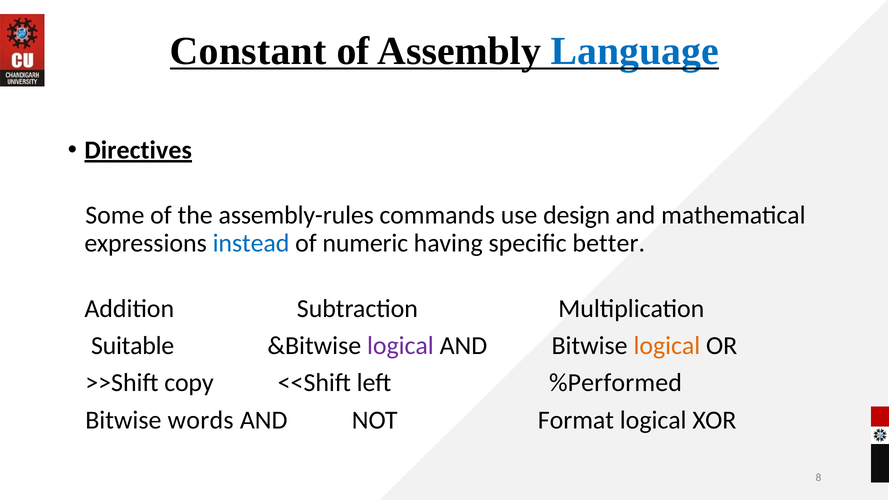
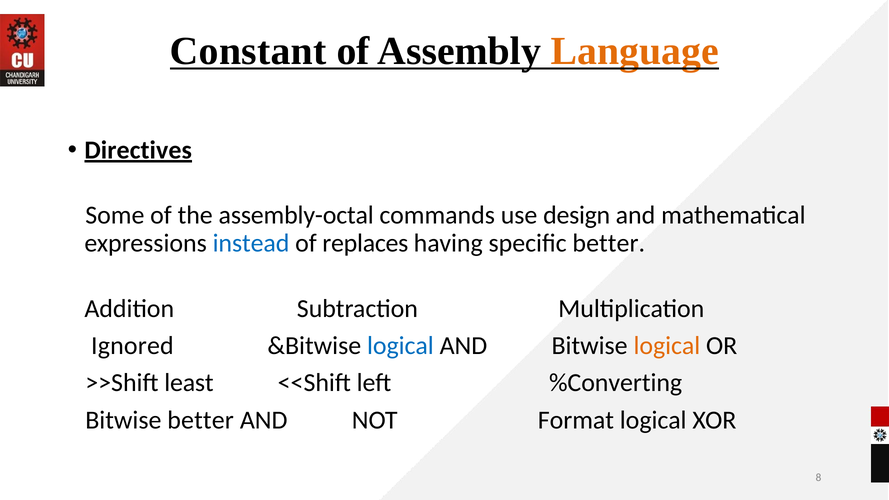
Language colour: blue -> orange (635, 51)
assembly-rules: assembly-rules -> assembly-octal (296, 215)
numeric: numeric -> replaces (365, 243)
Suitable: Suitable -> Ignored (132, 346)
logical colour: purple -> blue (400, 346)
copy: copy -> least (189, 383)
%Performed: %Performed -> %Converting (616, 383)
Bitwise words: words -> better (201, 420)
